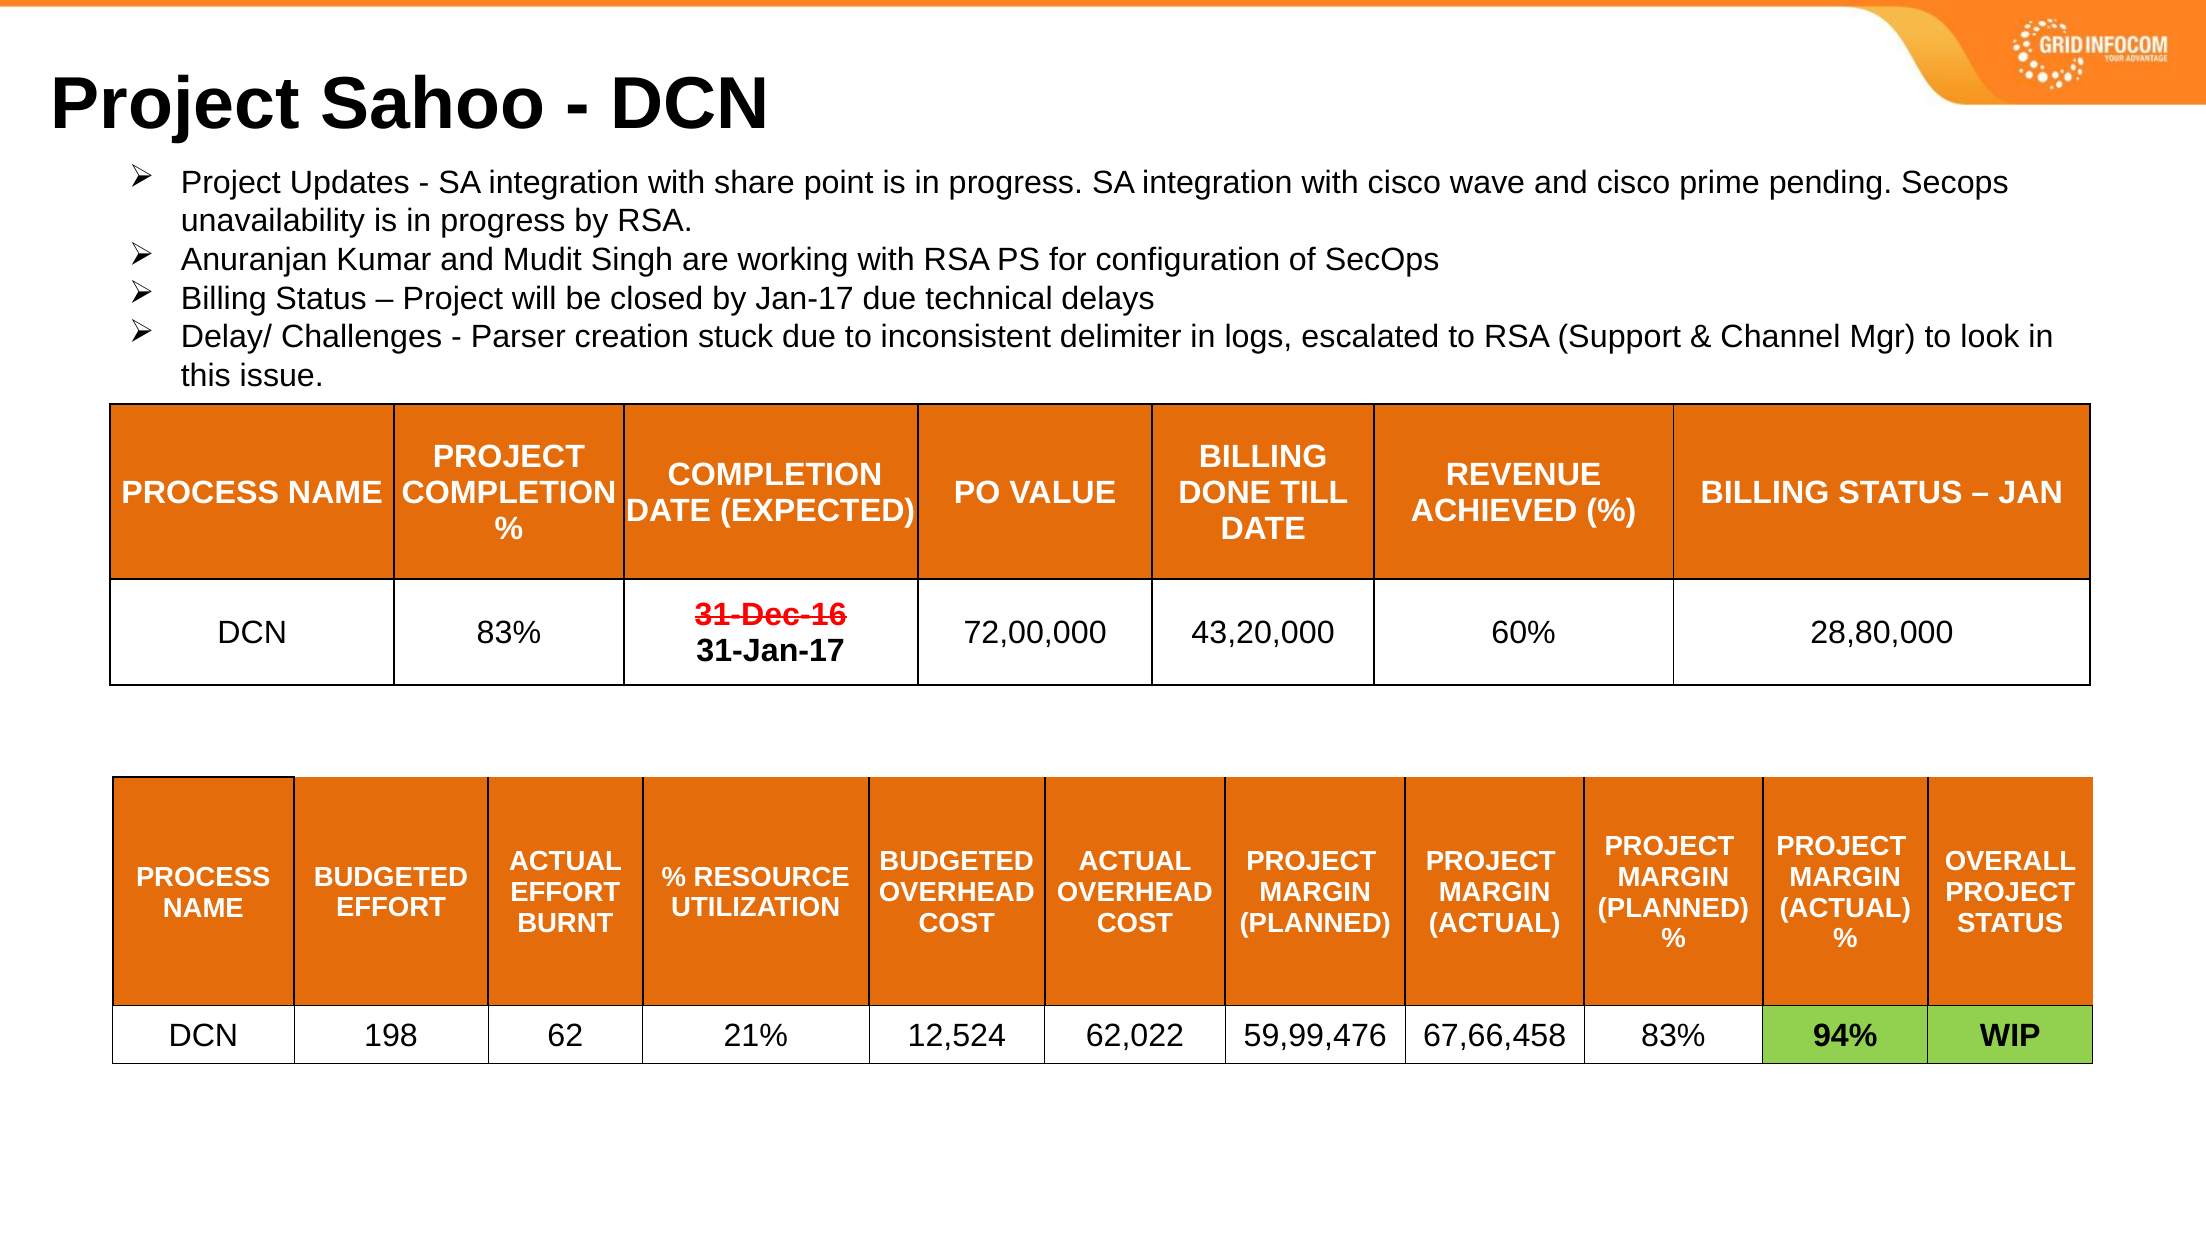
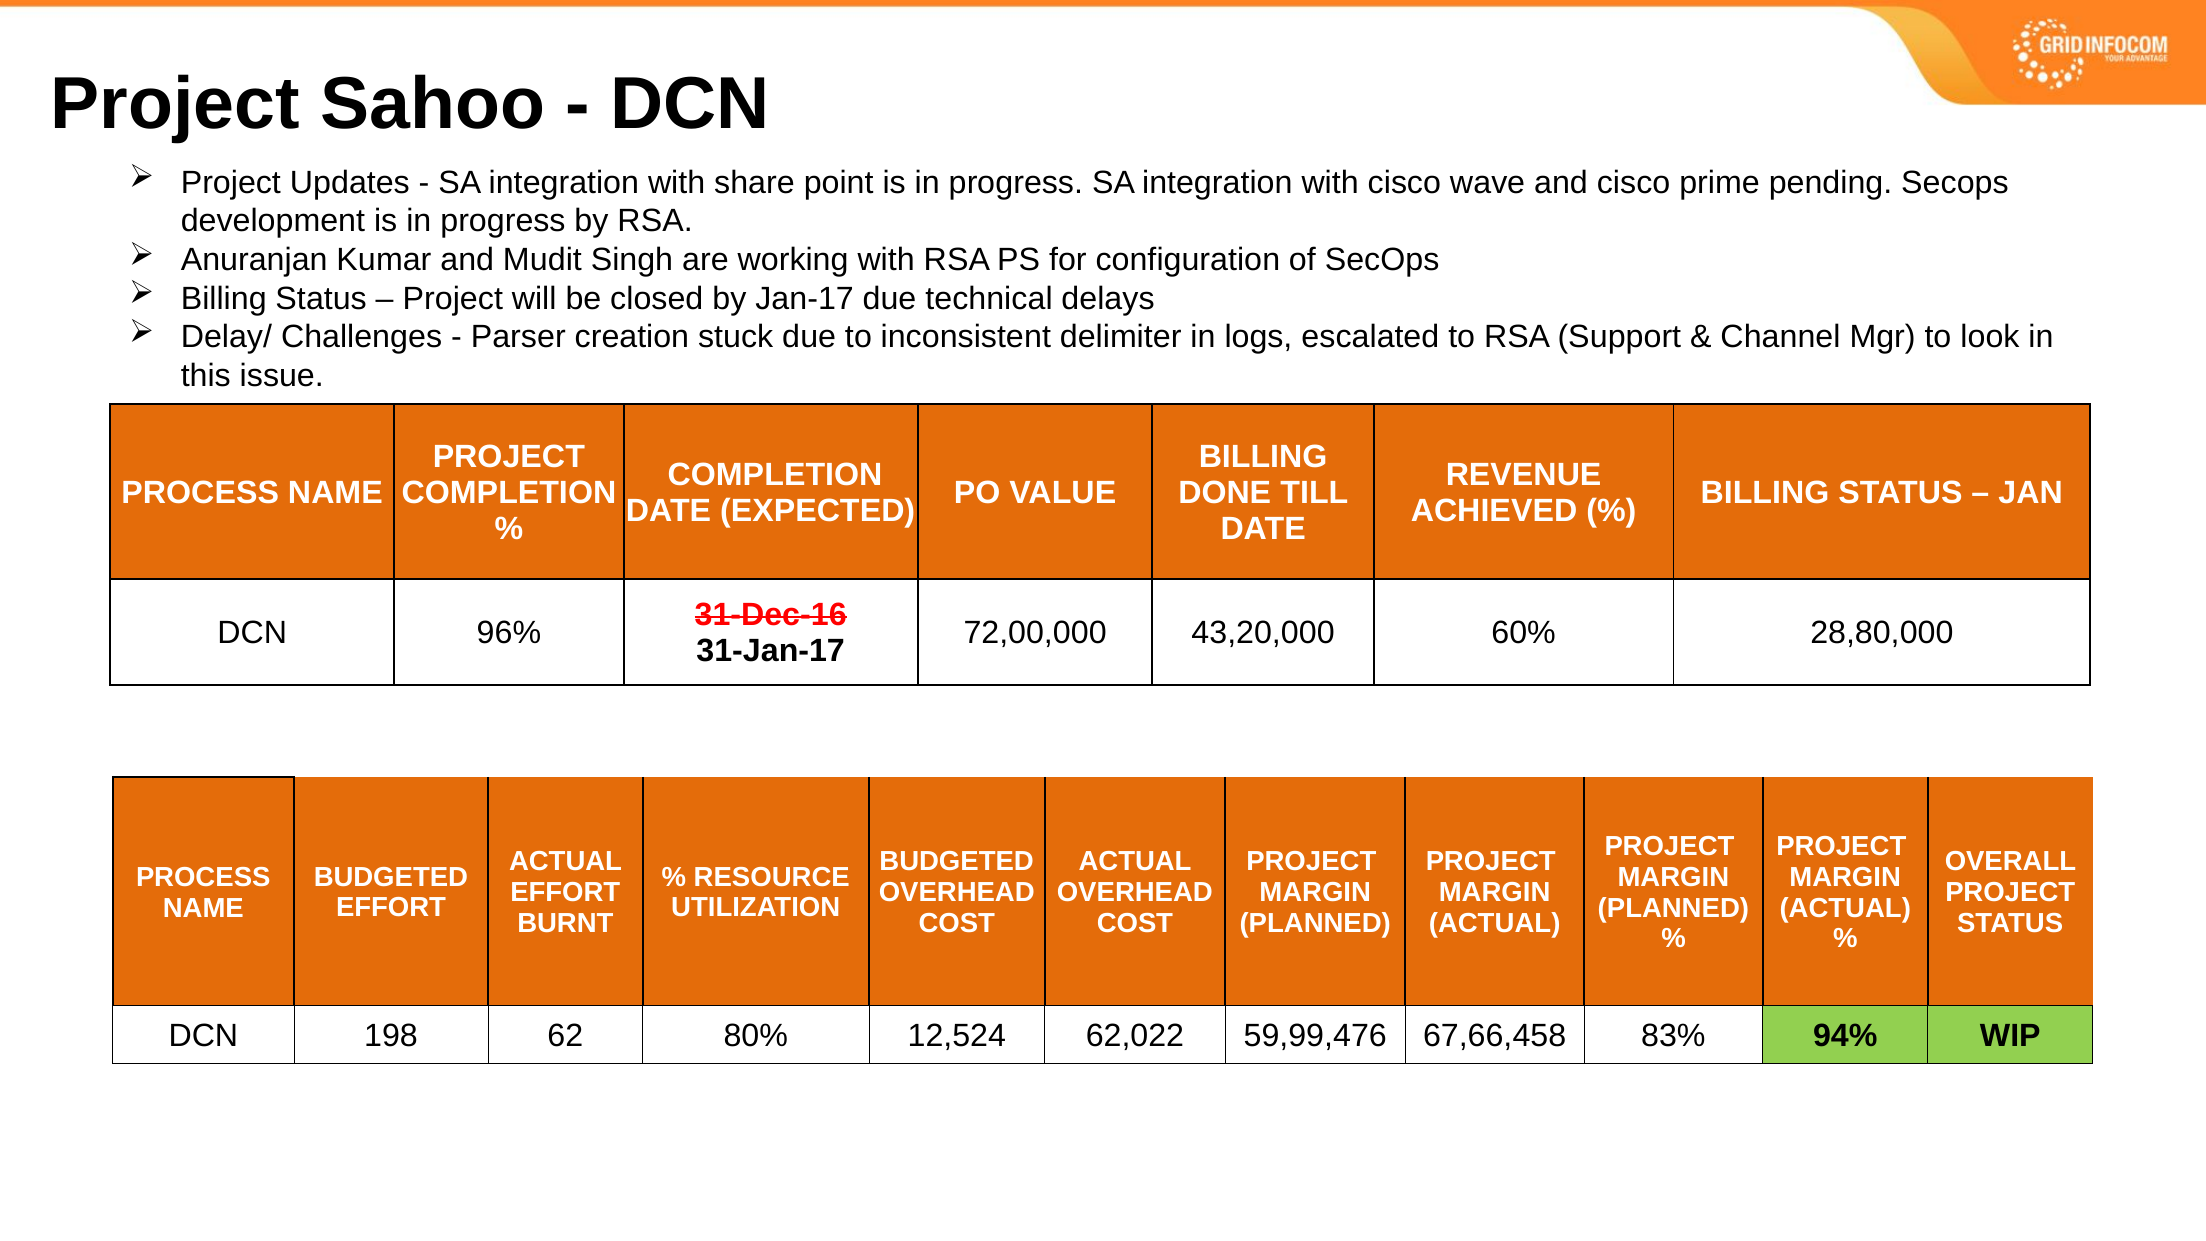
unavailability: unavailability -> development (273, 221)
DCN 83%: 83% -> 96% (509, 633)
21%: 21% -> 80% (756, 1036)
